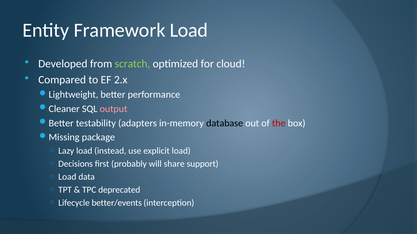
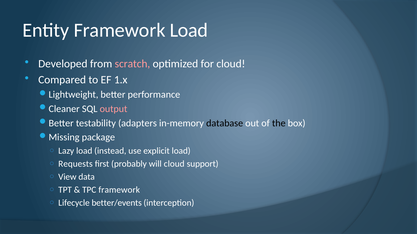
scratch colour: light green -> pink (132, 64)
2.x: 2.x -> 1.x (121, 80)
the colour: red -> black (279, 123)
Decisions: Decisions -> Requests (76, 164)
will share: share -> cloud (174, 164)
Load: Load -> View (67, 177)
TPC deprecated: deprecated -> framework (119, 190)
